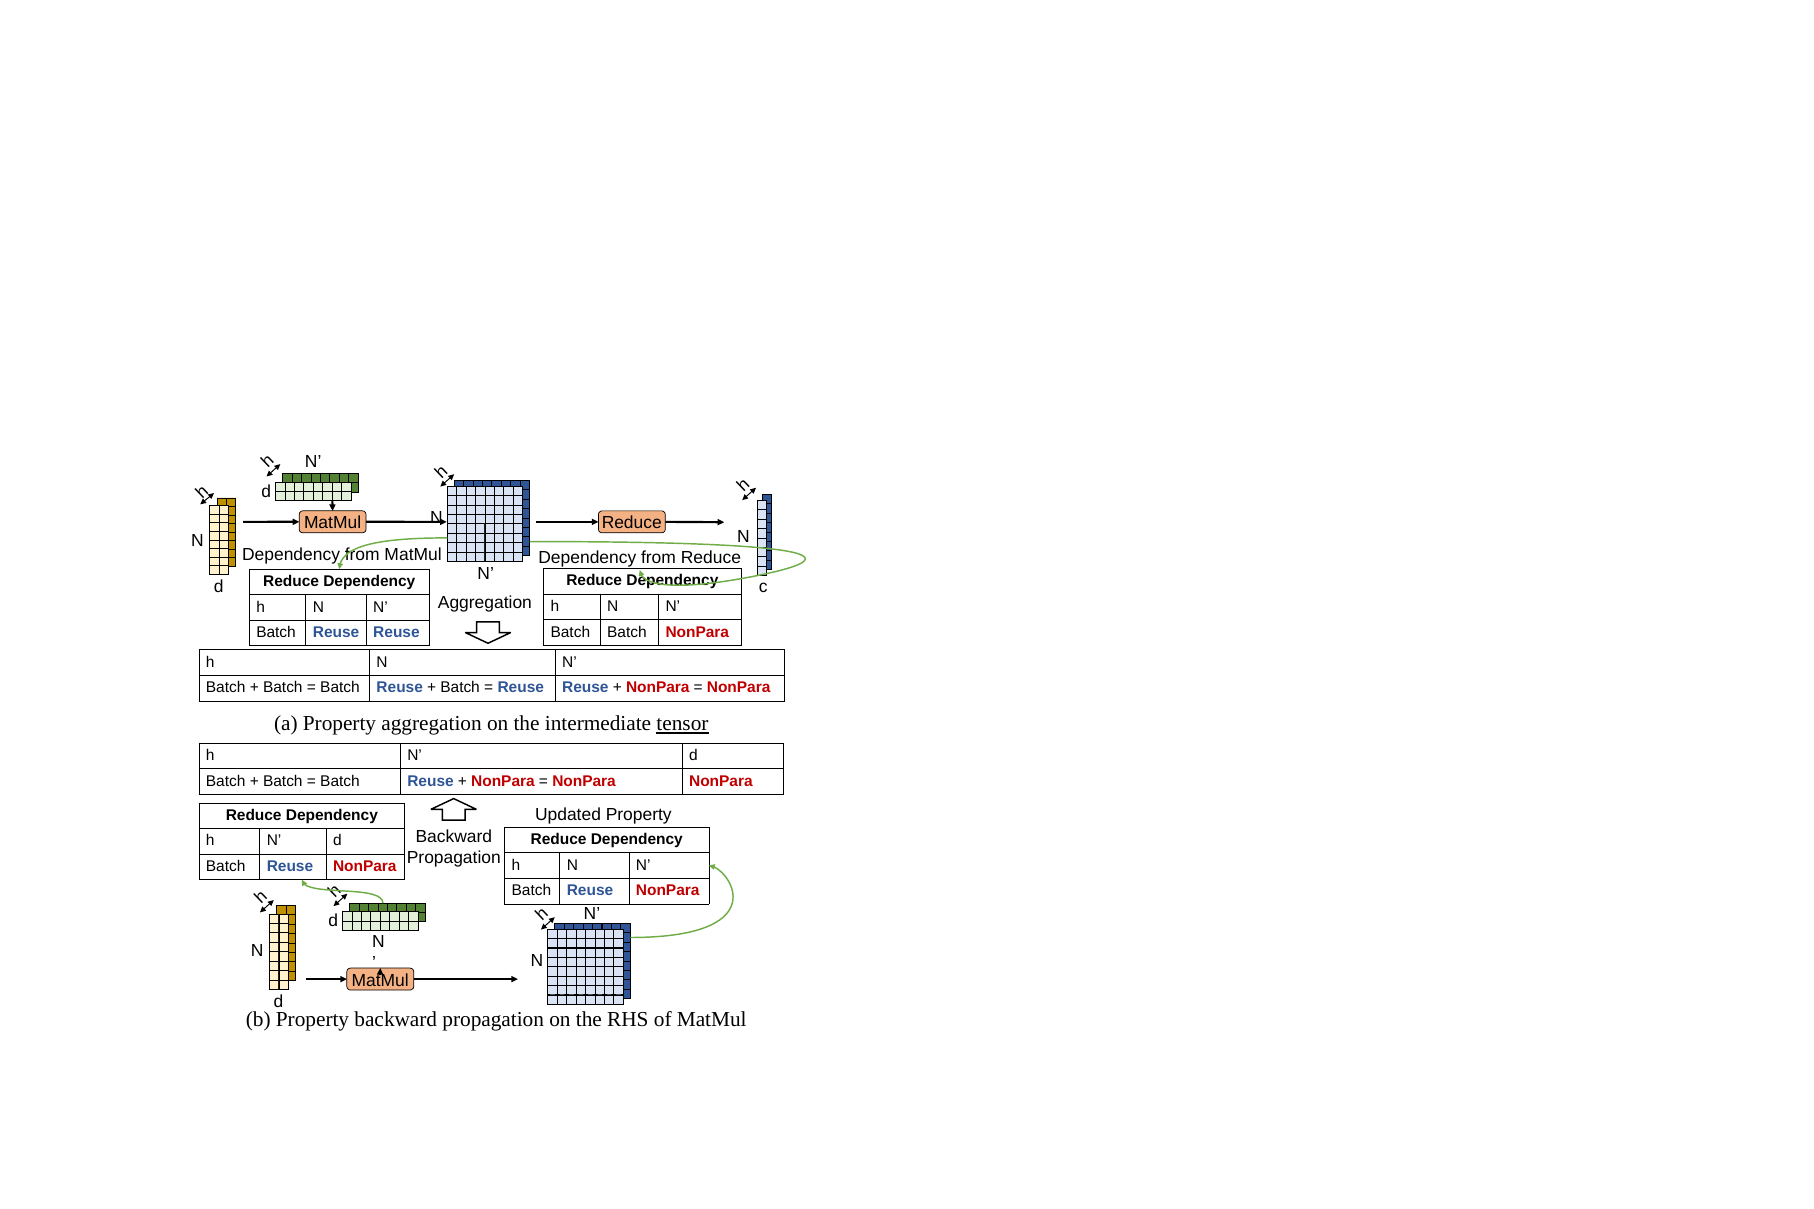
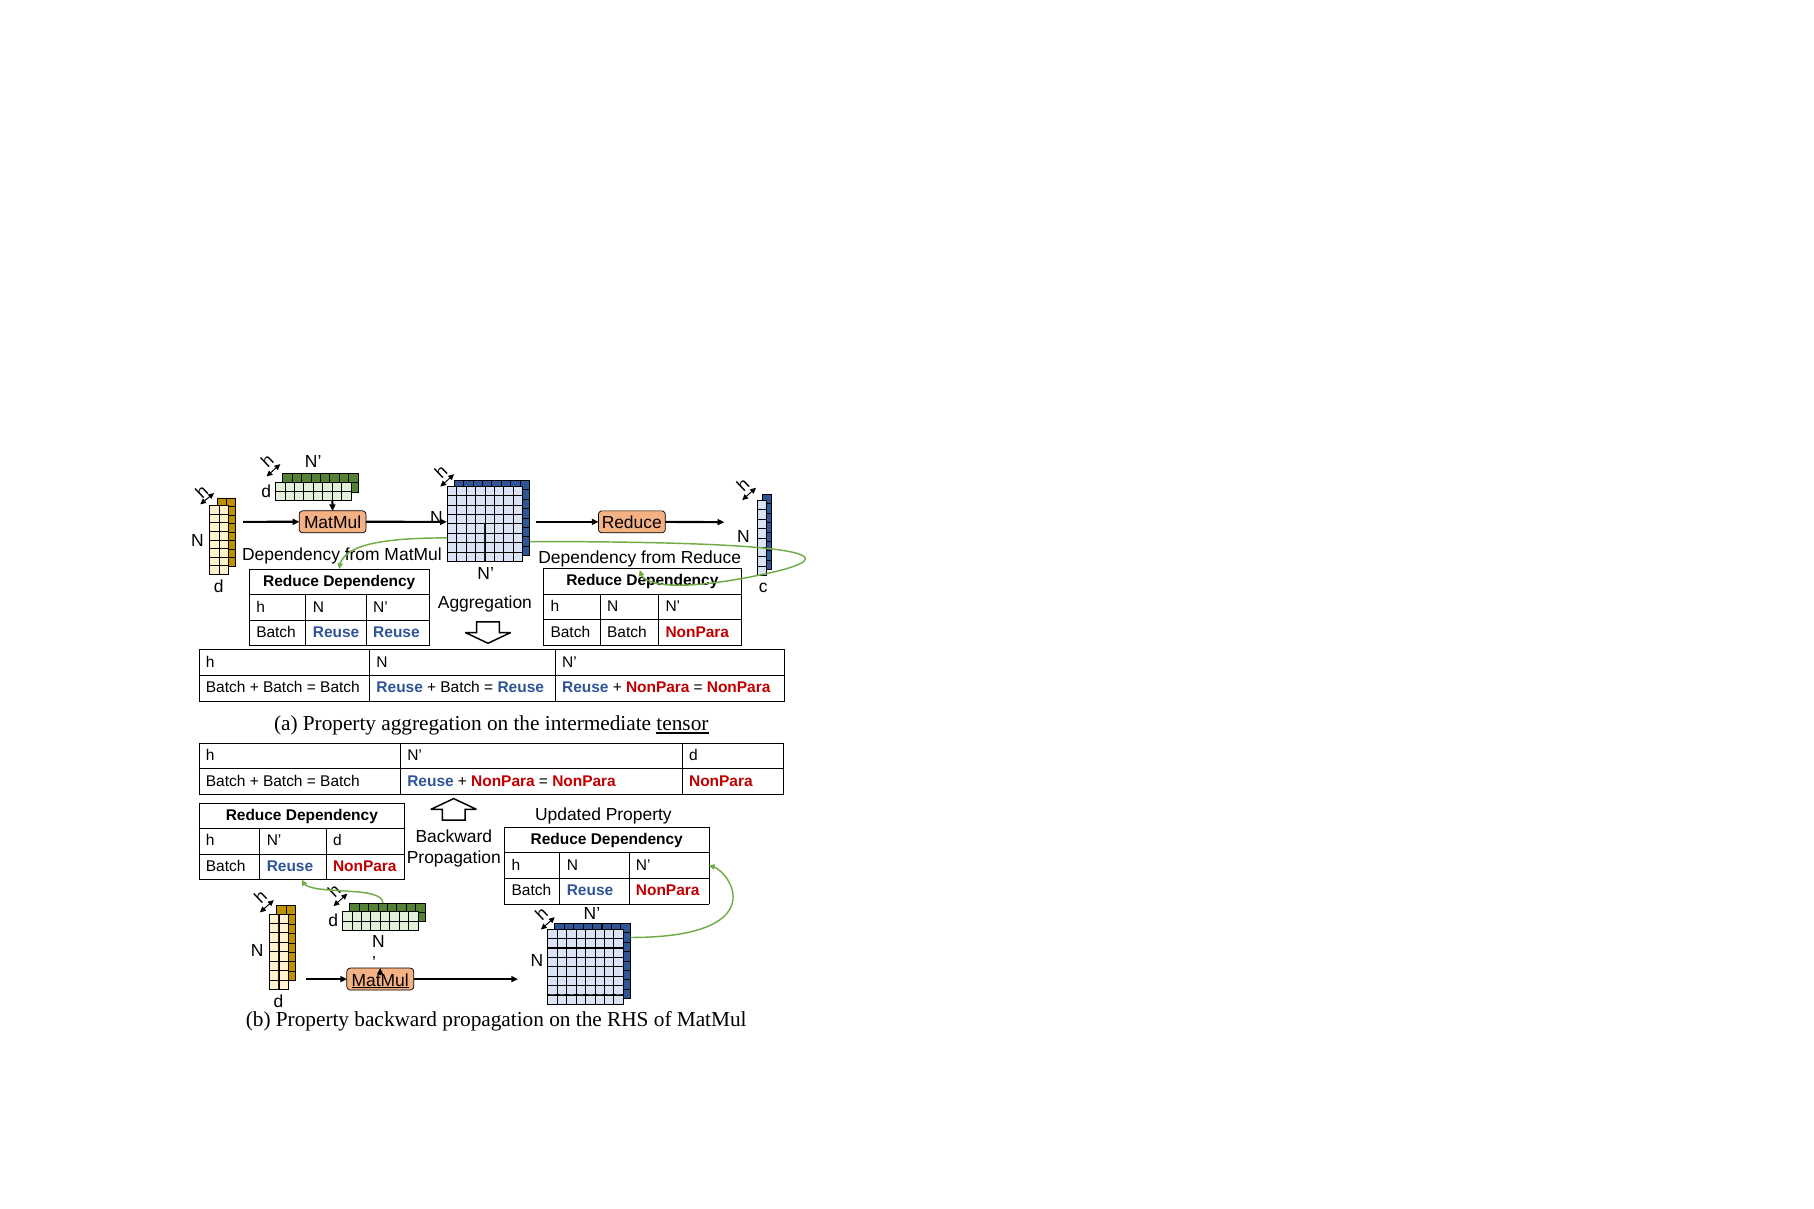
MatMul underline: none -> present (380, 981)
